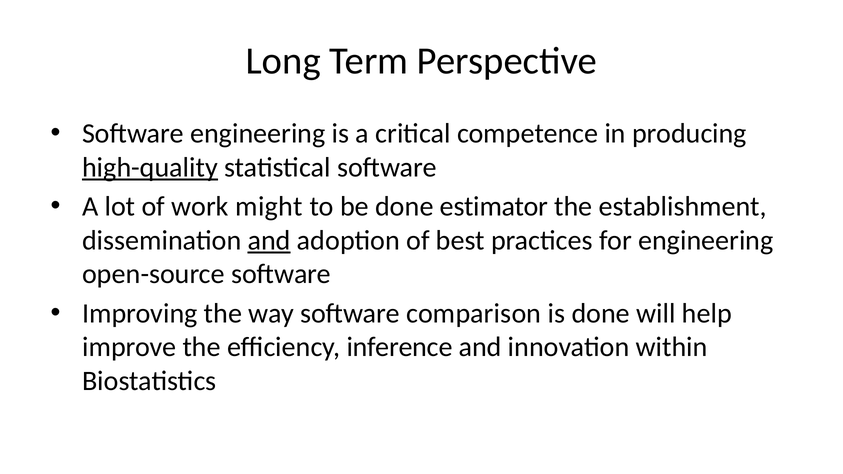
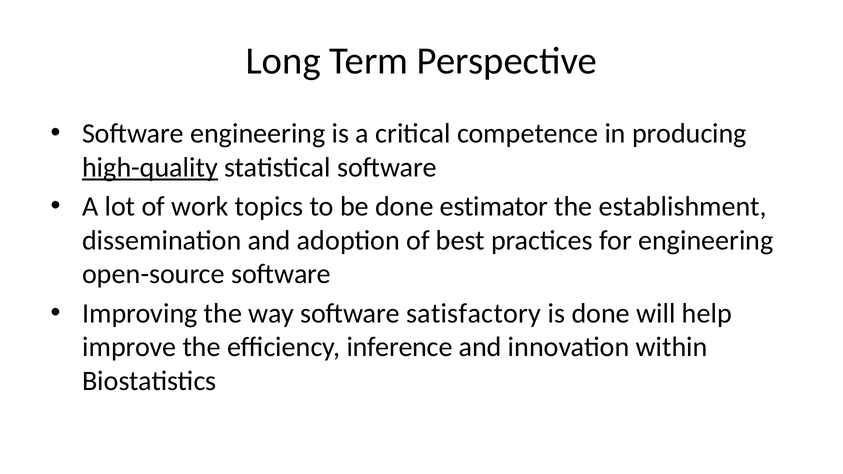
might: might -> topics (269, 207)
and underline: present -> none (269, 240)
comparison: comparison -> satisfactory (474, 314)
